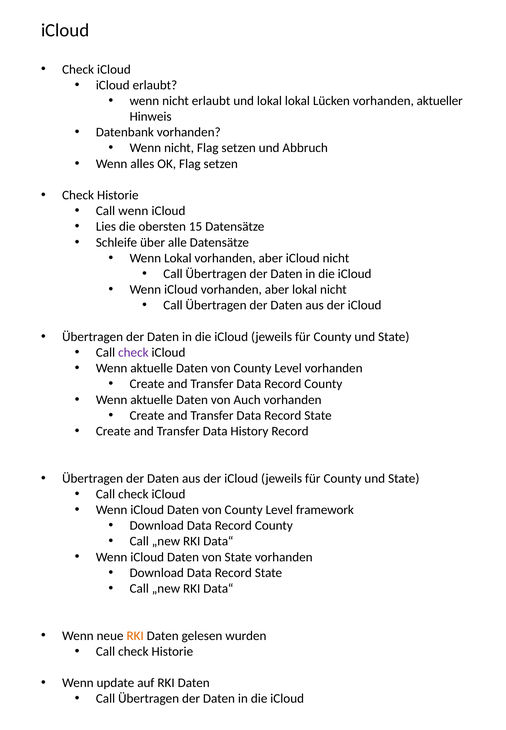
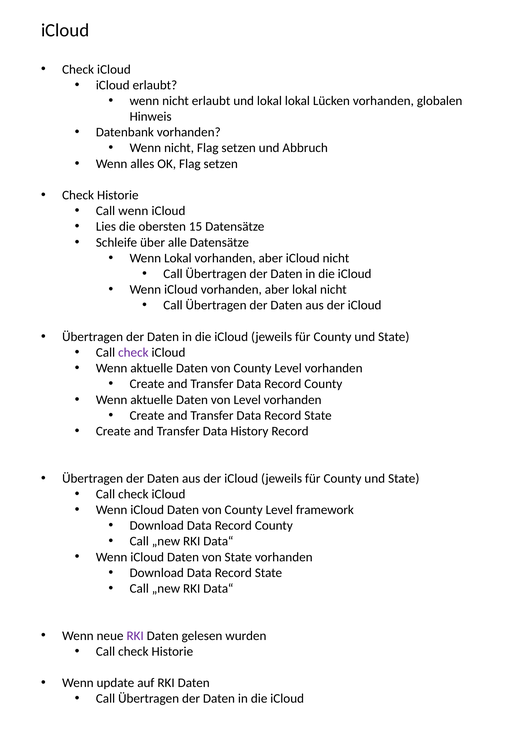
aktueller: aktueller -> globalen (440, 101)
von Auch: Auch -> Level (247, 400)
RKI colour: orange -> purple (135, 636)
